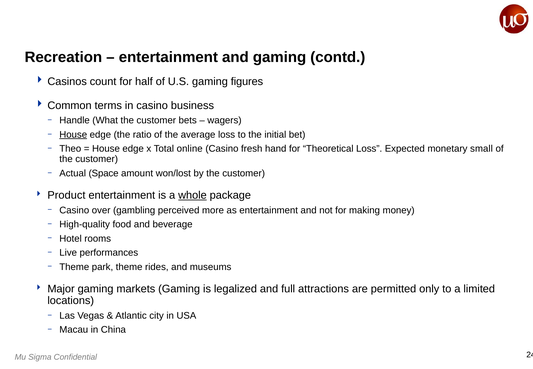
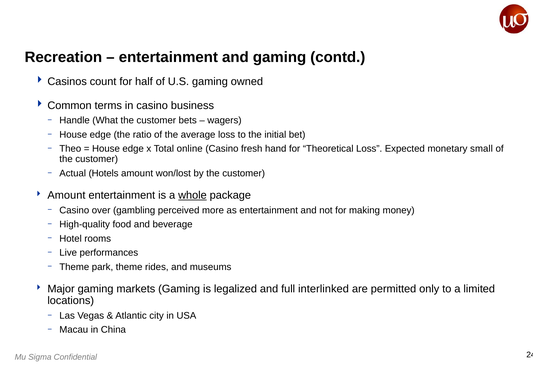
figures: figures -> owned (247, 82)
House underline: present -> none (73, 135)
Space: Space -> Hotels (104, 173)
Product: Product -> Amount (66, 195)
attractions: attractions -> interlinked (324, 289)
